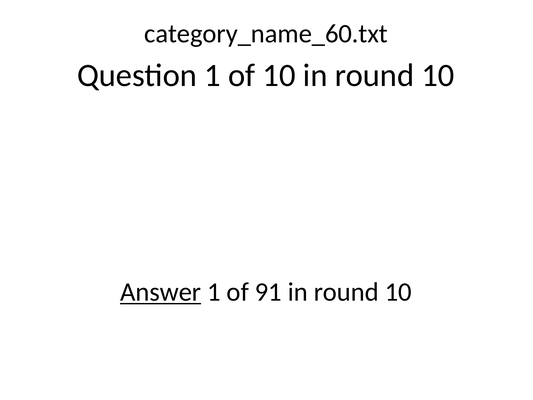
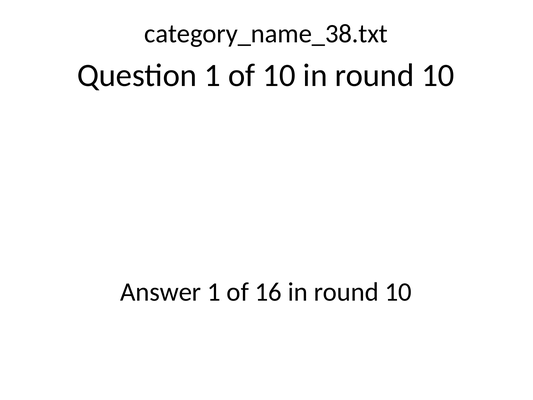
category_name_60.txt: category_name_60.txt -> category_name_38.txt (266, 34)
Answer underline: present -> none (161, 292)
91: 91 -> 16 (268, 292)
